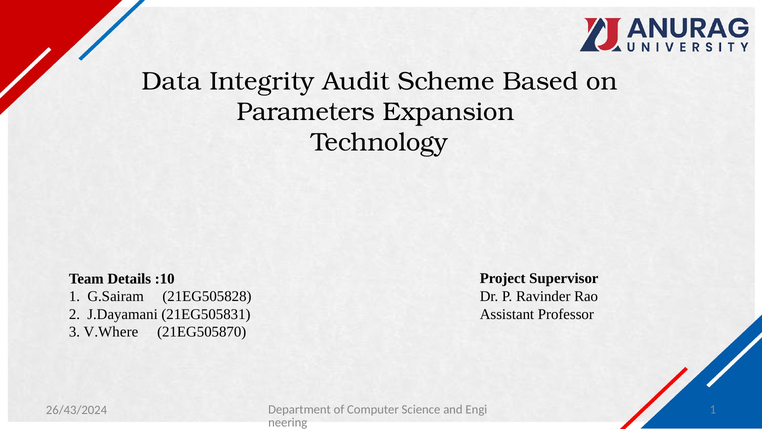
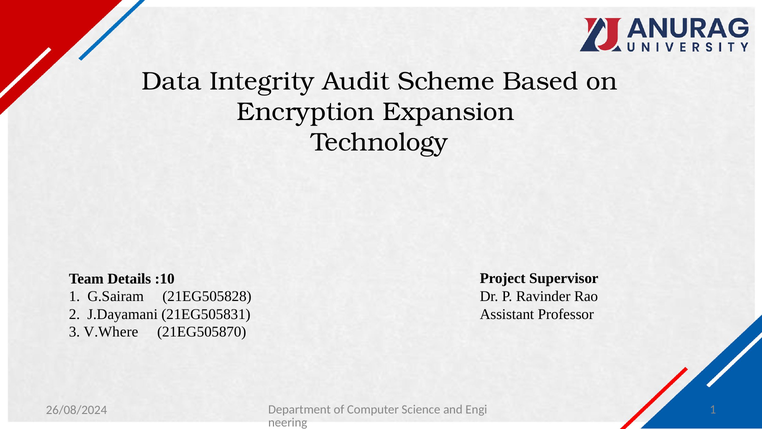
Parameters: Parameters -> Encryption (306, 112)
26/43/2024: 26/43/2024 -> 26/08/2024 (77, 410)
